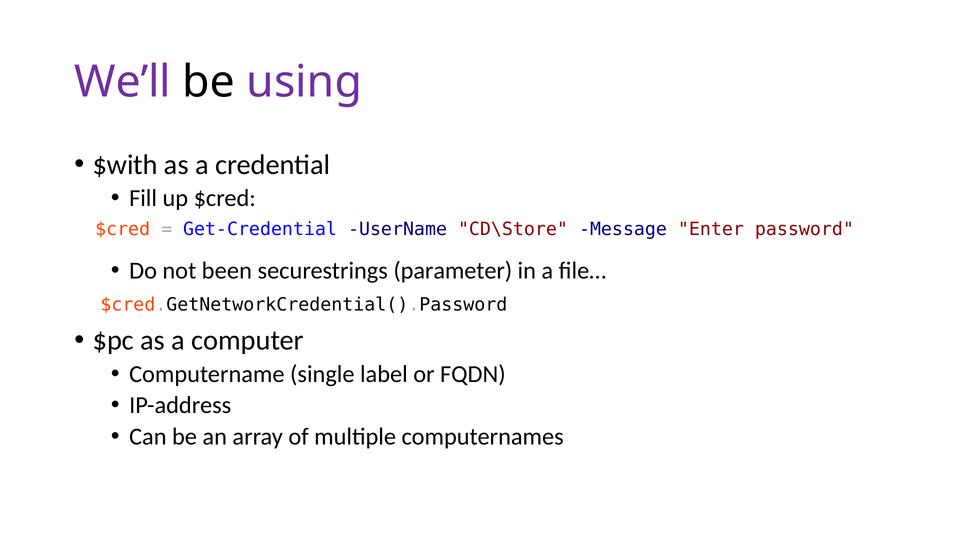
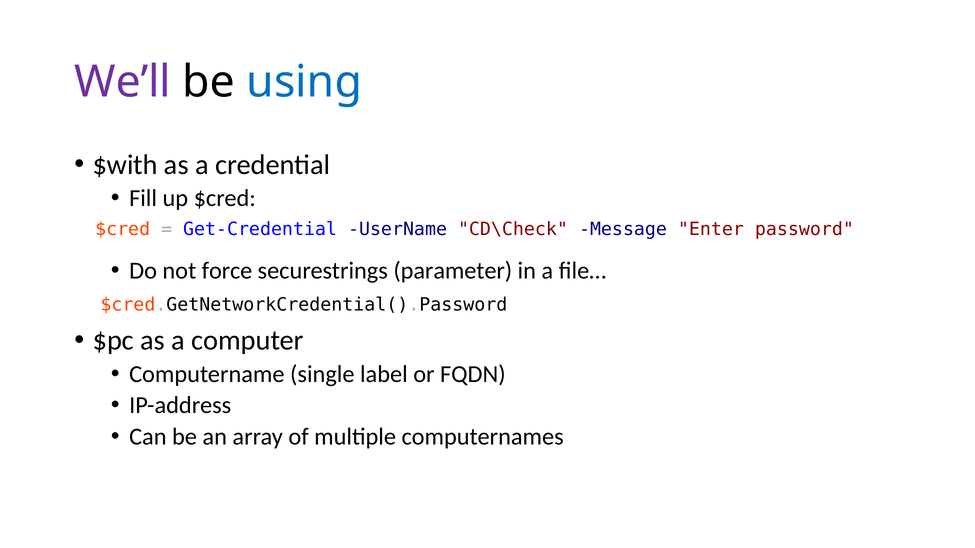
using colour: purple -> blue (304, 82)
CD\Store: CD\Store -> CD\Check (513, 229)
been: been -> force (227, 271)
